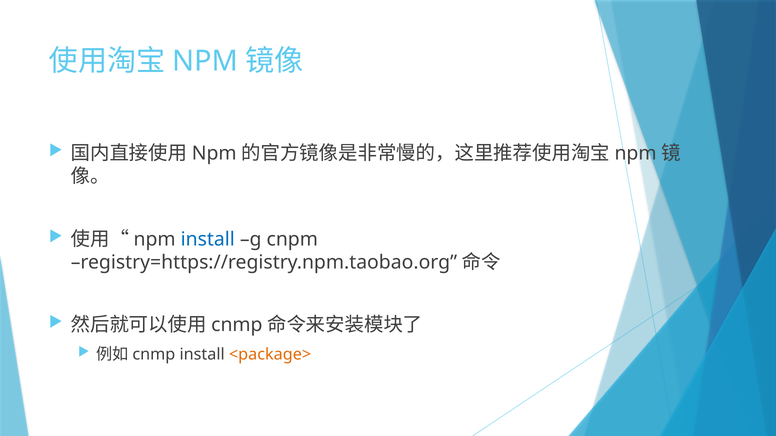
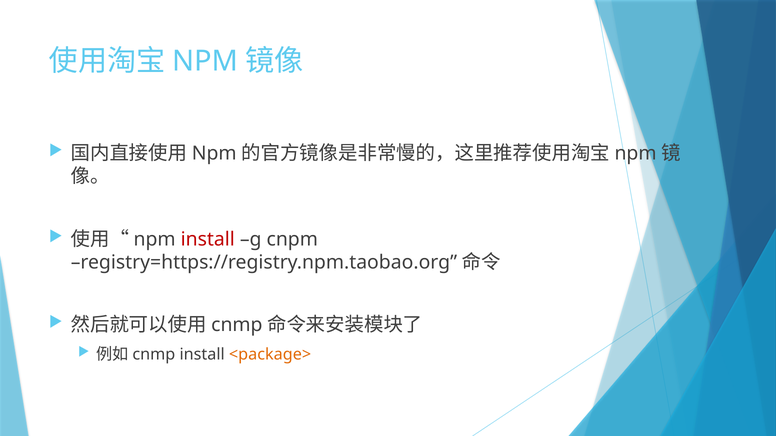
install colour: blue -> red (208, 239)
